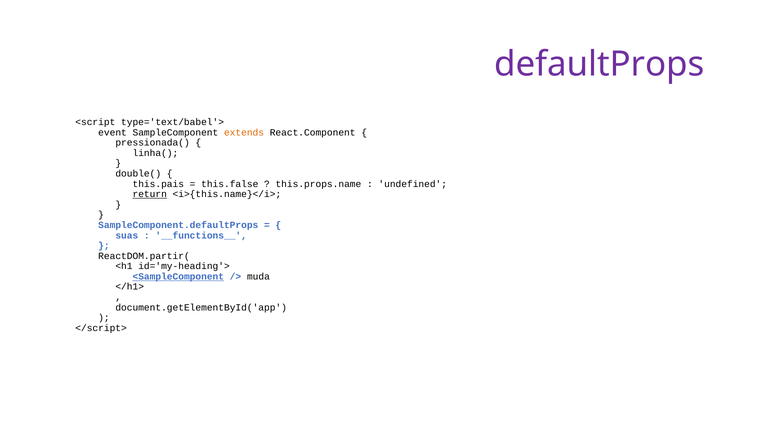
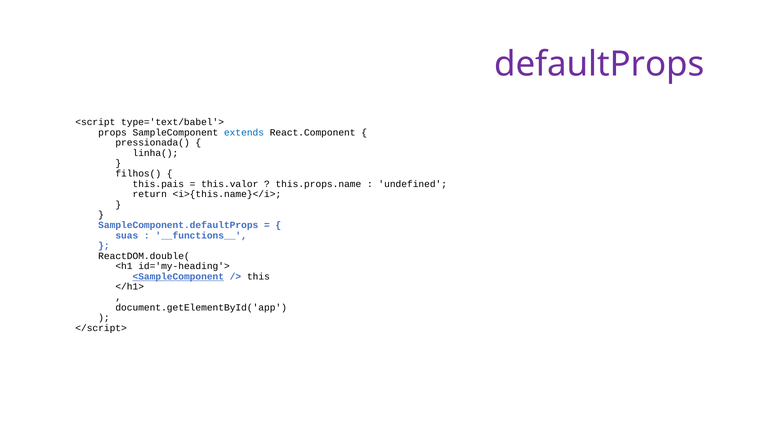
event: event -> props (113, 133)
extends colour: orange -> blue (244, 133)
double(: double( -> filhos( (138, 174)
this.false: this.false -> this.valor (230, 184)
return underline: present -> none (150, 194)
ReactDOM.partir(: ReactDOM.partir( -> ReactDOM.double( (144, 256)
muda: muda -> this (258, 277)
